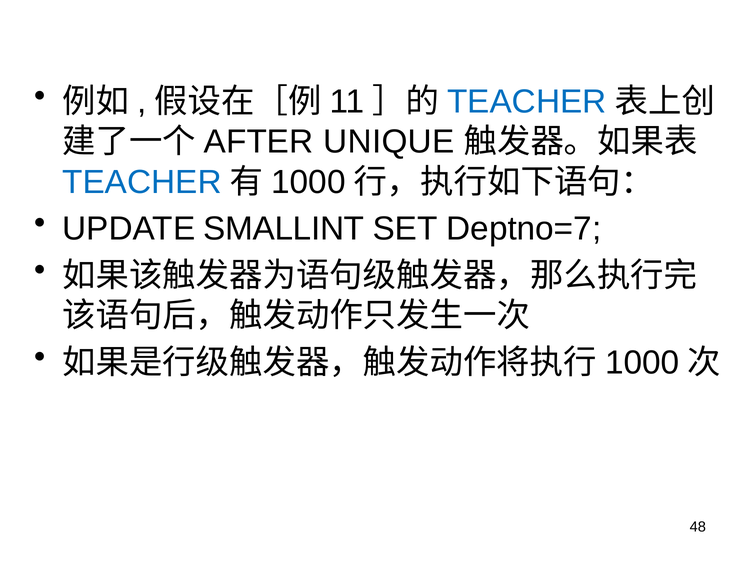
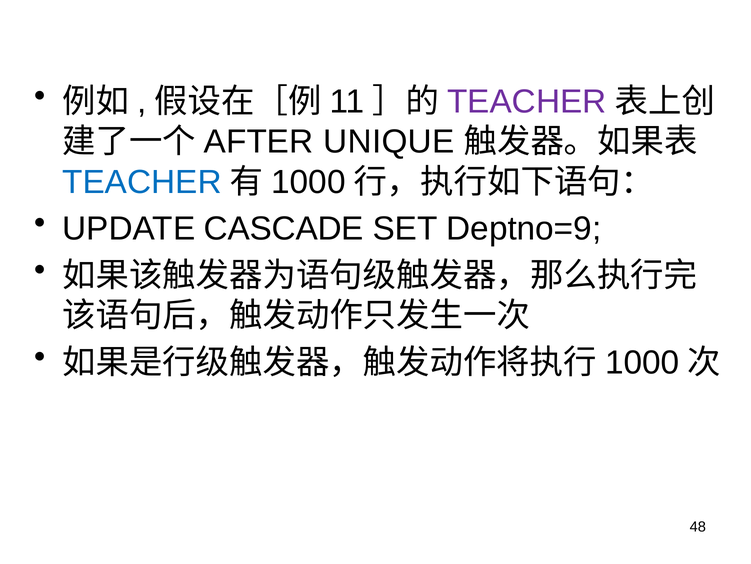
TEACHER colour: blue -> purple (527, 102)
SMALLINT: SMALLINT -> CASCADE (284, 228)
Deptno=7: Deptno=7 -> Deptno=9 (524, 228)
